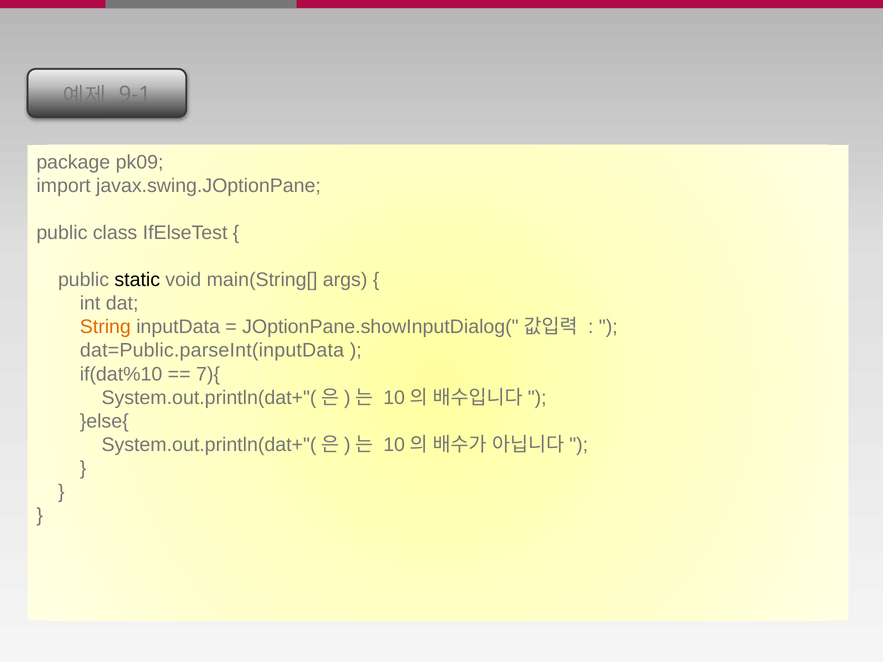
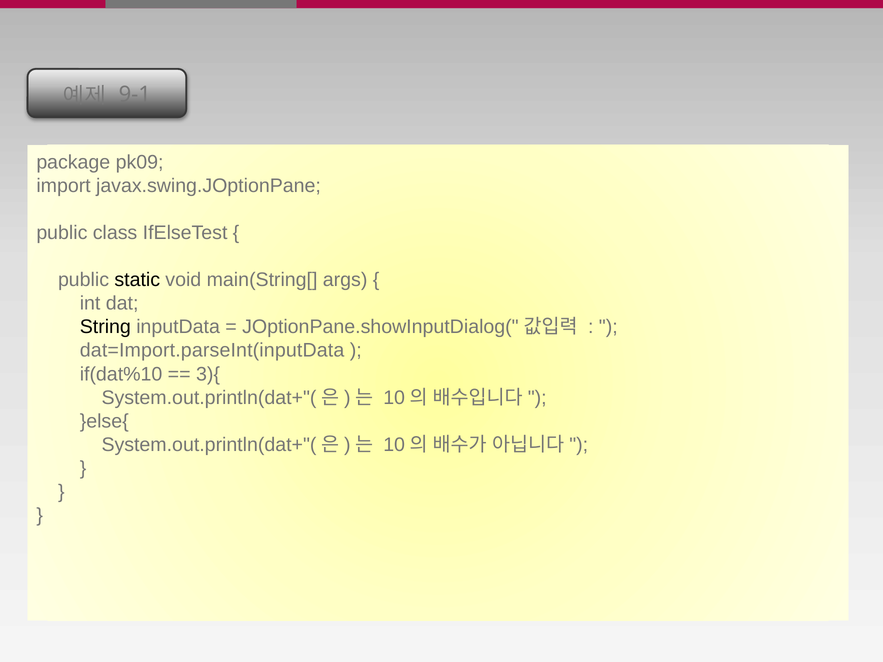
String colour: orange -> black (105, 327)
dat=Public.parseInt(inputData: dat=Public.parseInt(inputData -> dat=Import.parseInt(inputData (212, 351)
7){: 7){ -> 3){ (208, 374)
